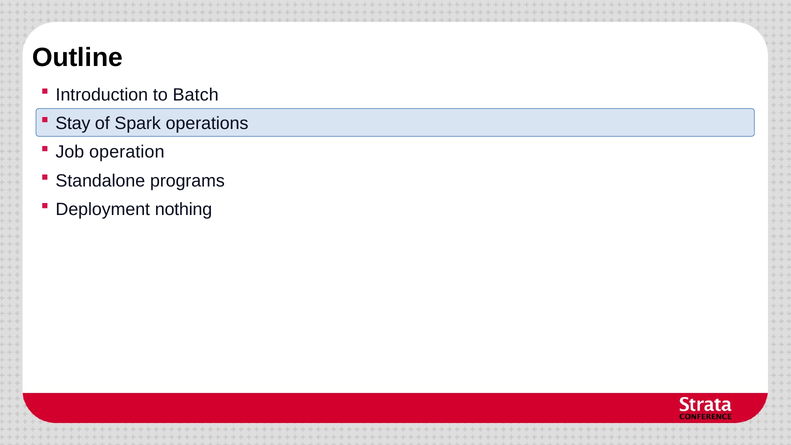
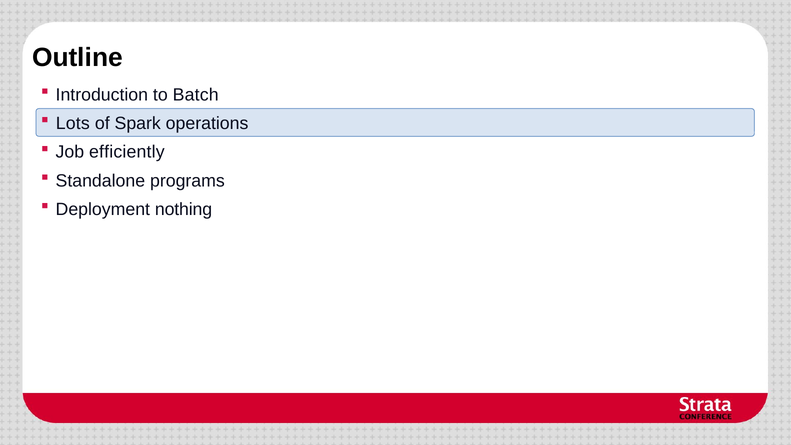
Stay: Stay -> Lots (73, 123)
operation: operation -> efficiently (127, 152)
